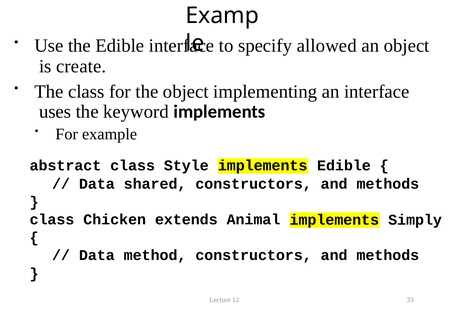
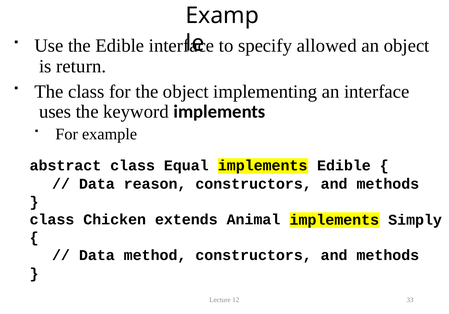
create: create -> return (81, 66)
Style: Style -> Equal (186, 166)
shared: shared -> reason (155, 184)
